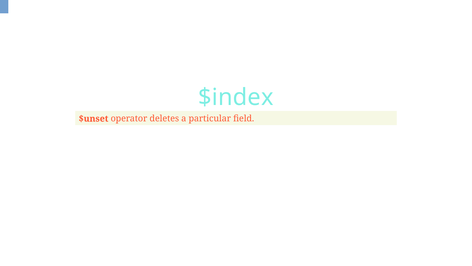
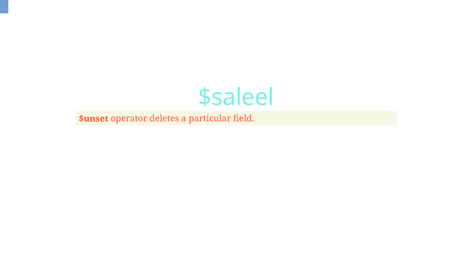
$index: $index -> $saleel (236, 97)
